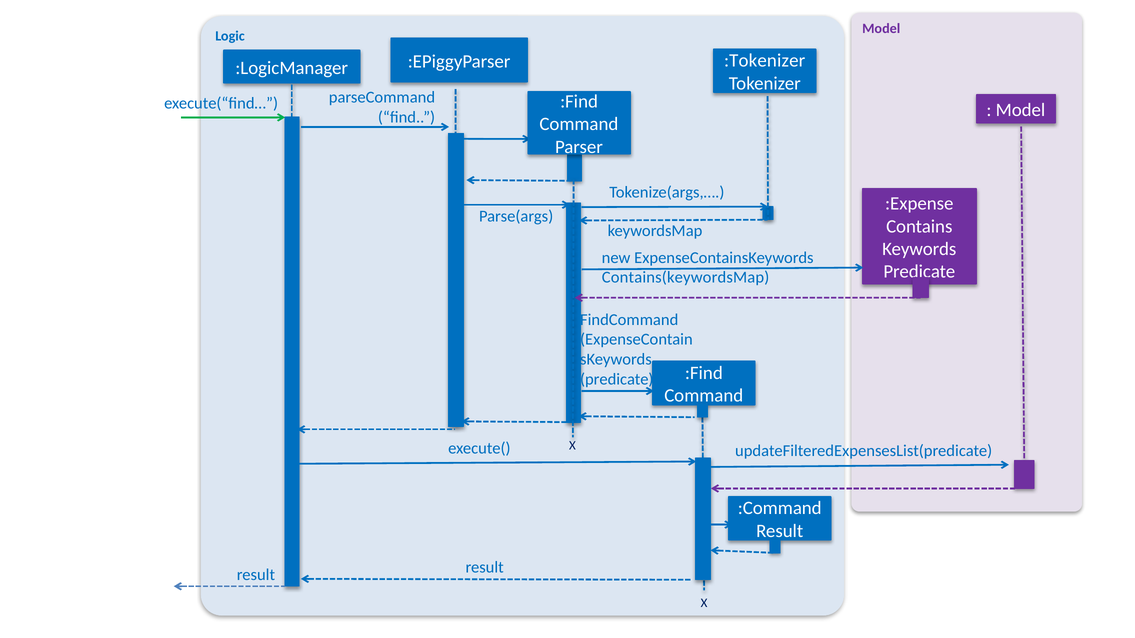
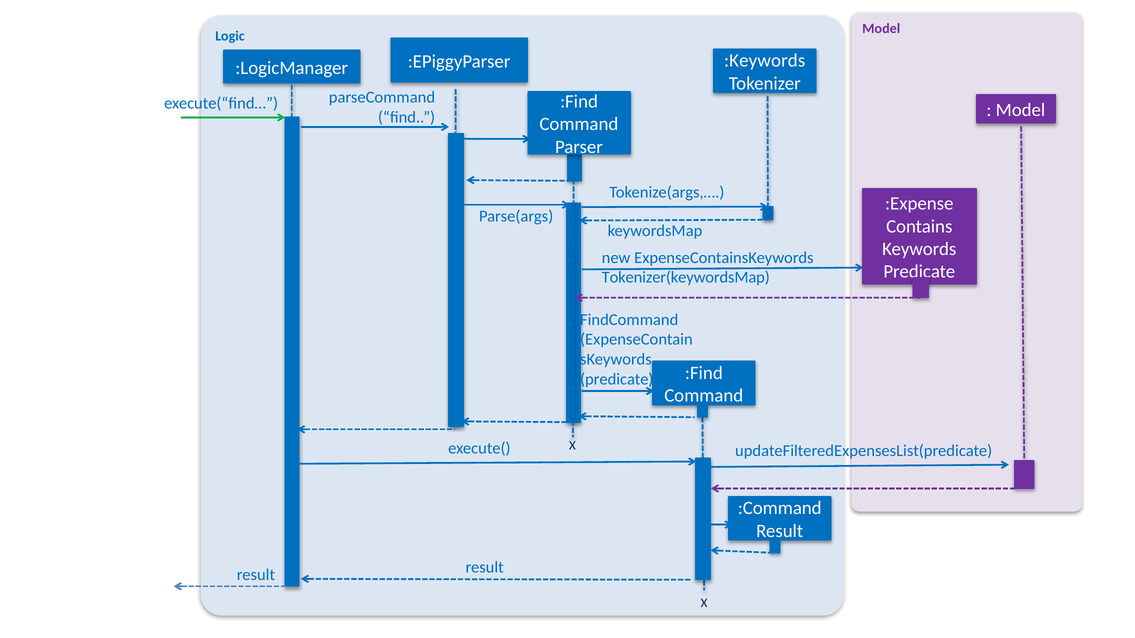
:Tokenizer: :Tokenizer -> :Keywords (765, 61)
Contains(keywordsMap: Contains(keywordsMap -> Tokenizer(keywordsMap (686, 278)
